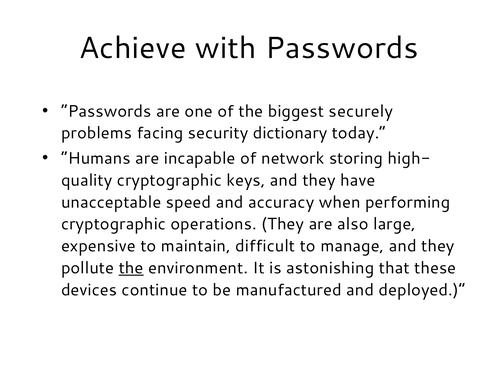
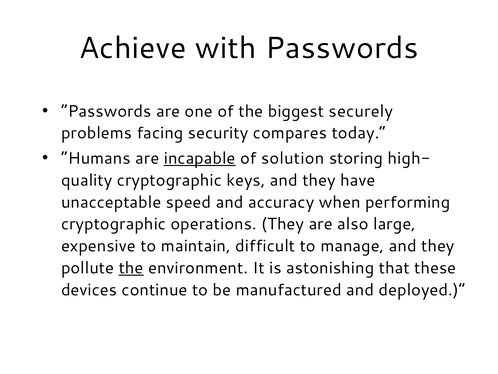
dictionary: dictionary -> compares (290, 133)
incapable underline: none -> present (200, 158)
network: network -> solution (293, 158)
